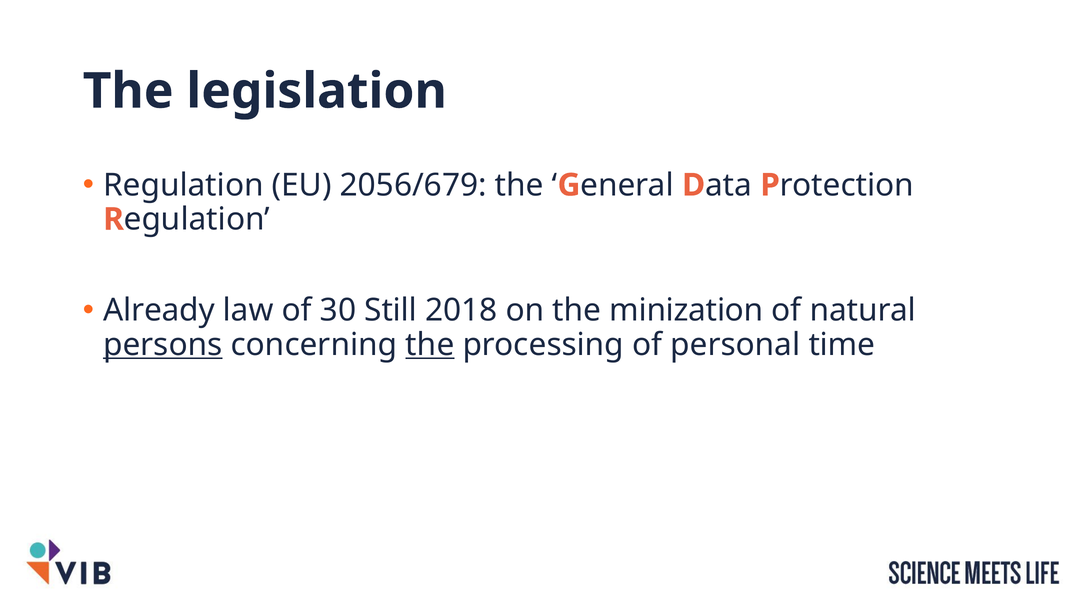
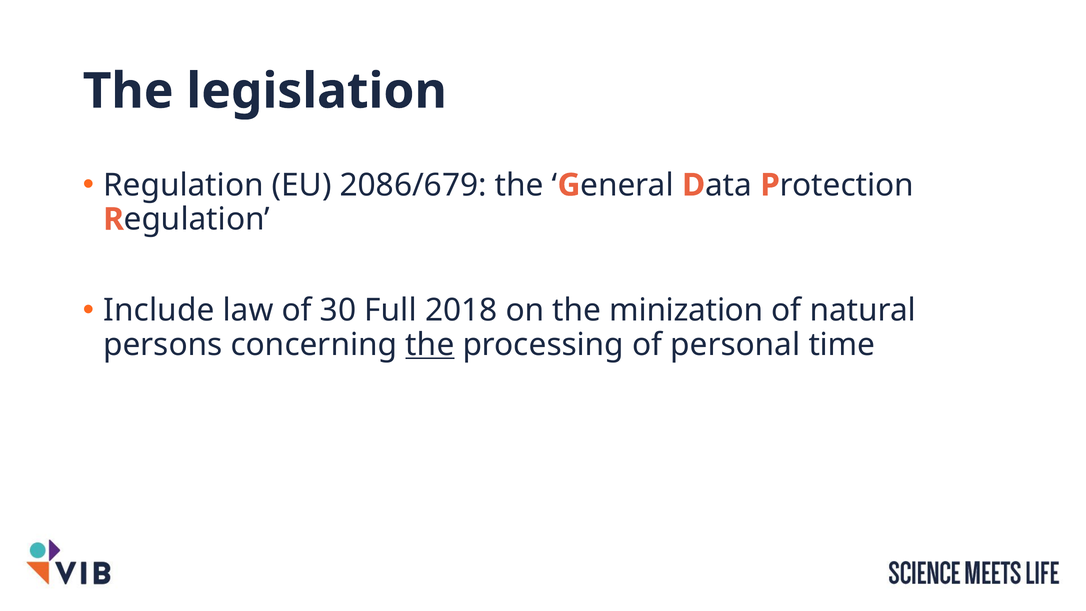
2056/679: 2056/679 -> 2086/679 (413, 185)
Already: Already -> Include (159, 310)
Still: Still -> Full (391, 310)
persons underline: present -> none (163, 345)
